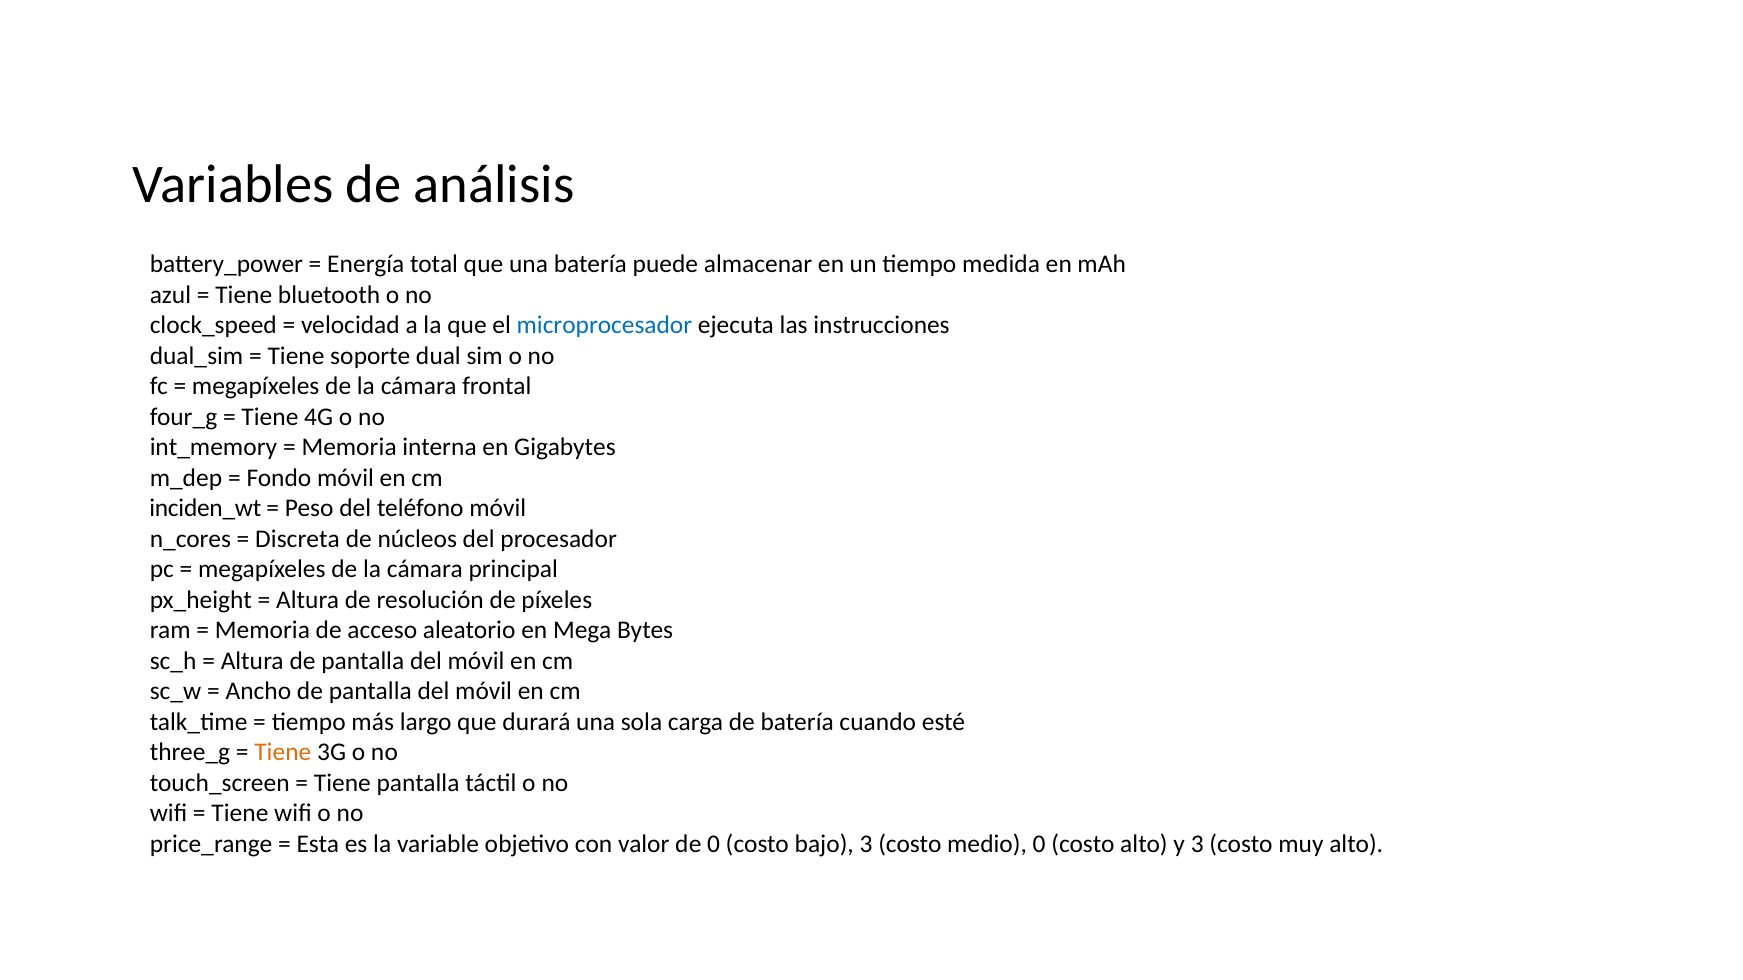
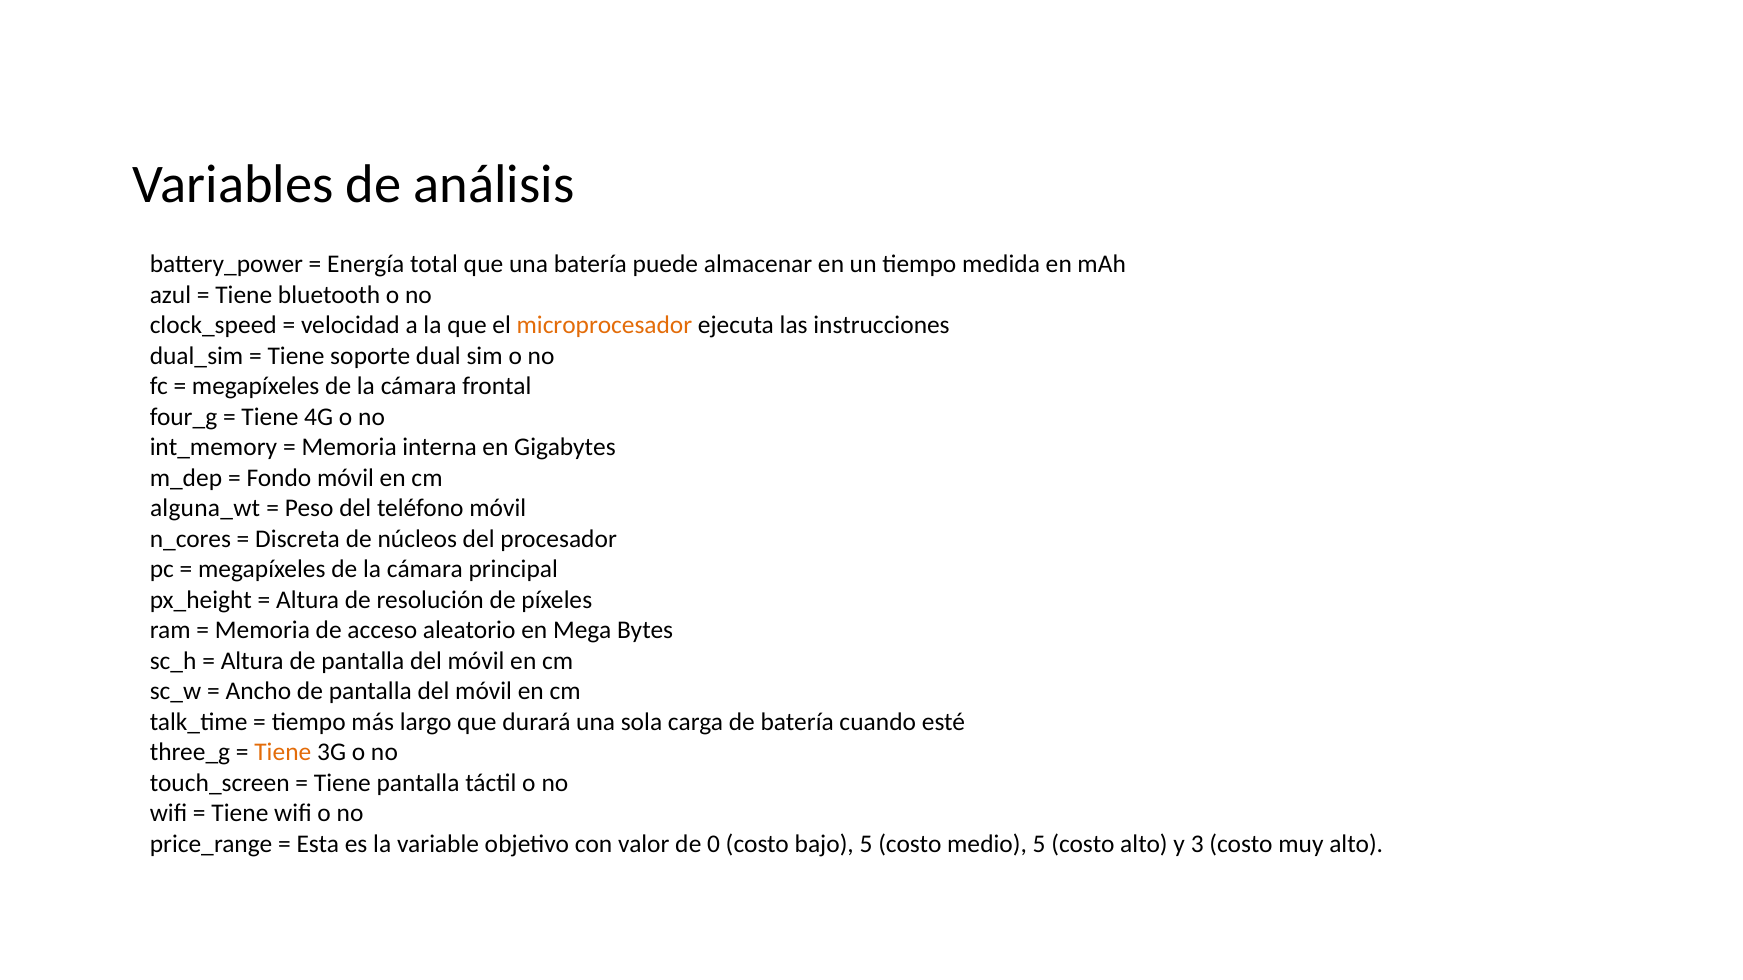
microprocesador colour: blue -> orange (604, 325)
inciden_wt: inciden_wt -> alguna_wt (205, 509)
bajo 3: 3 -> 5 (866, 844)
medio 0: 0 -> 5 (1039, 844)
